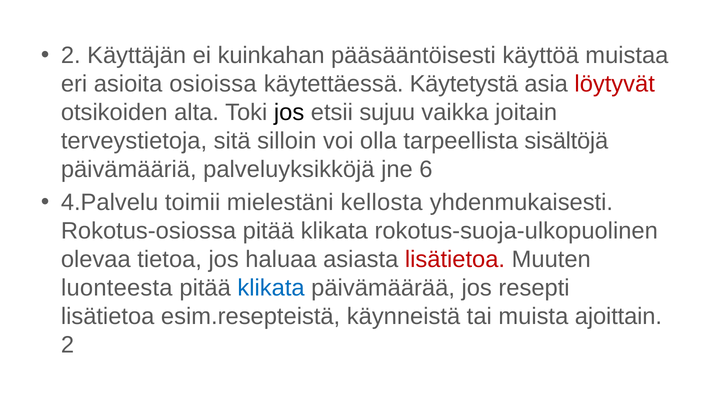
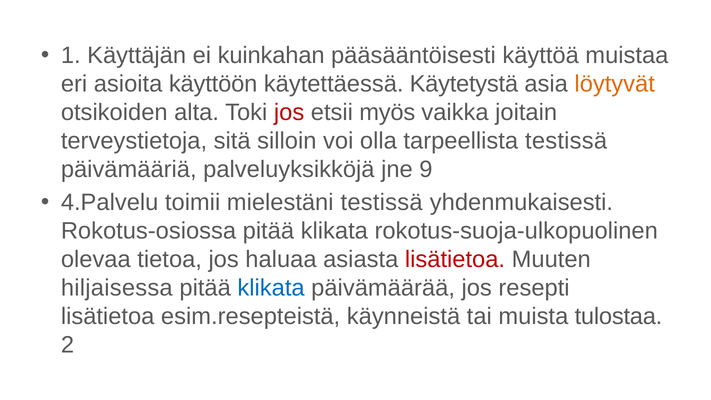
2: 2 -> 1 (71, 56)
osioissa: osioissa -> käyttöön (213, 84)
löytyvät colour: red -> orange (615, 84)
jos colour: black -> red (289, 112)
sujuu: sujuu -> myös (387, 112)
tarpeellista sisältöjä: sisältöjä -> testissä (566, 141)
6: 6 -> 9 (426, 169)
mielestäni kellosta: kellosta -> testissä (382, 203)
luonteesta: luonteesta -> hiljaisessa (117, 288)
ajoittain: ajoittain -> tulostaa (618, 316)
